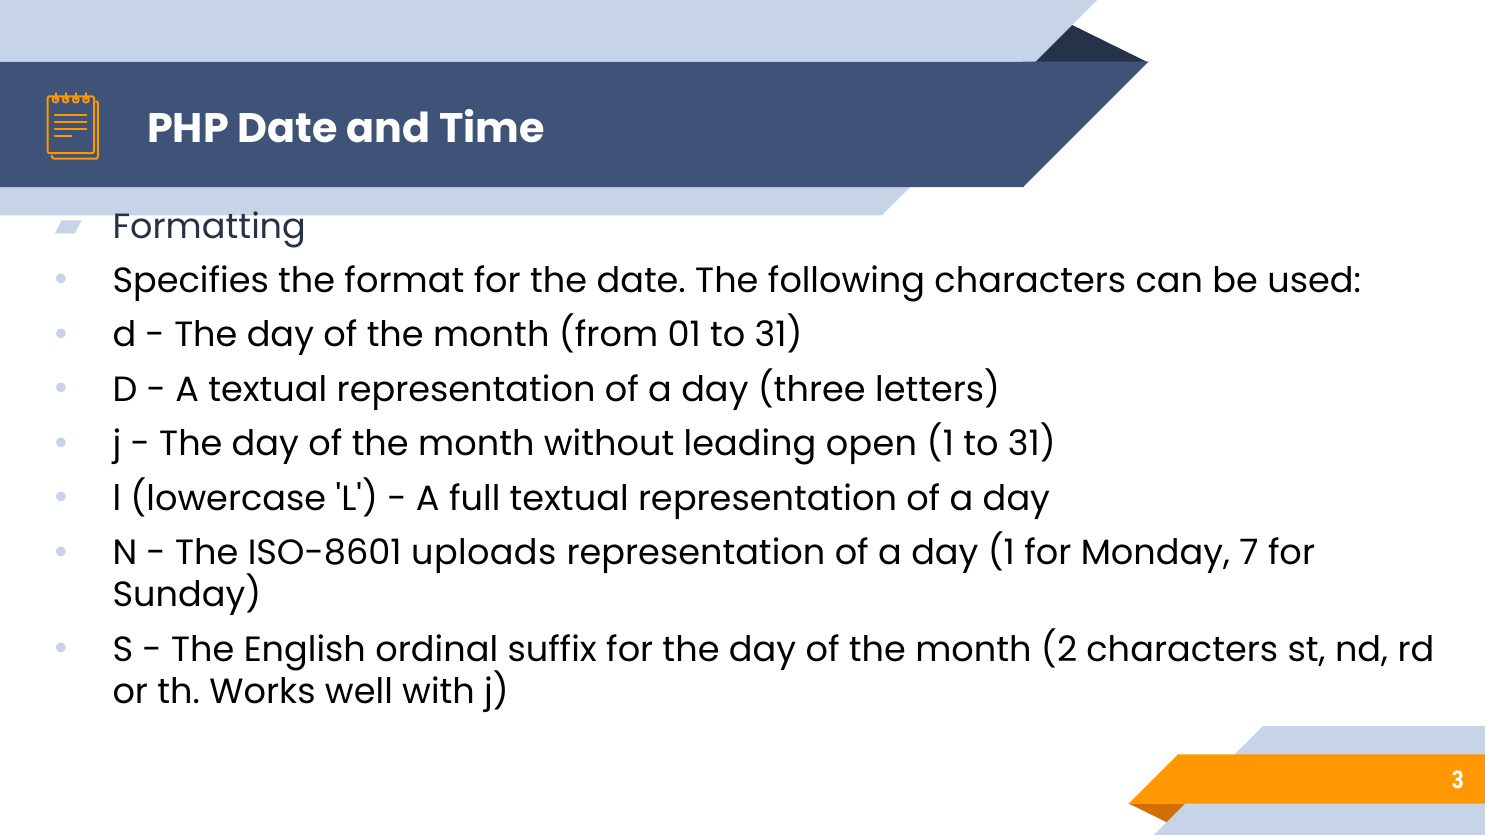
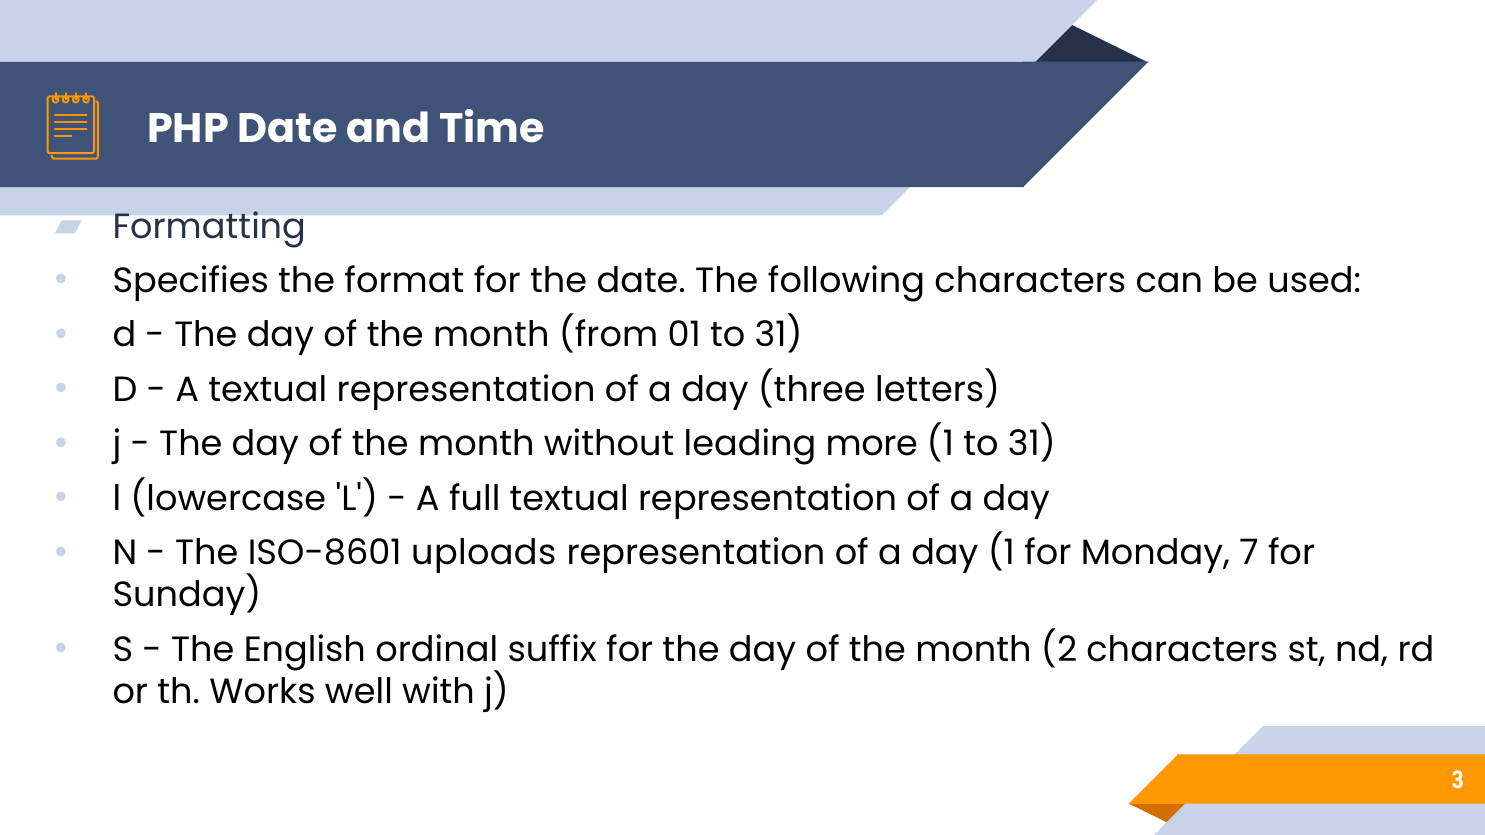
open: open -> more (872, 445)
